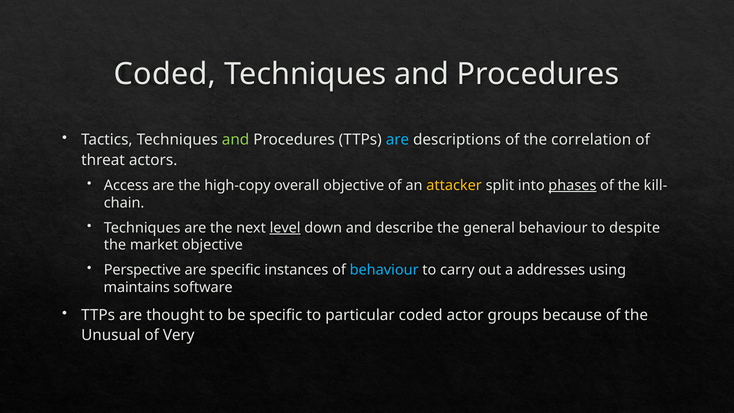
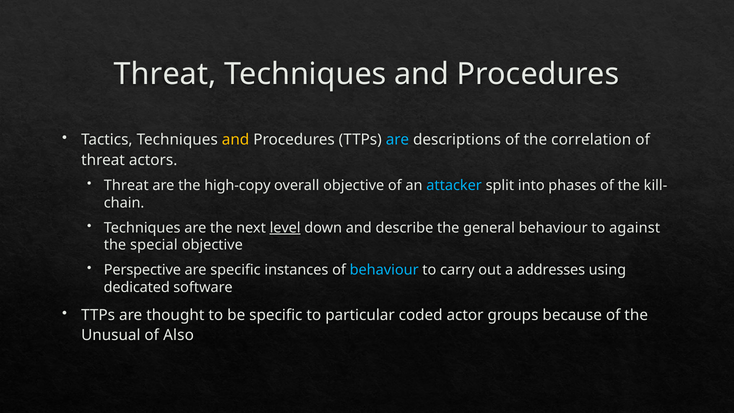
Coded: Coded -> Threat (165, 74)
and colour: light green -> yellow (236, 140)
Access: Access -> Threat (126, 185)
attacker colour: yellow -> light blue (454, 185)
phases underline: present -> none (572, 185)
despite: despite -> against (635, 228)
market: market -> special (154, 245)
maintains: maintains -> dedicated (137, 287)
Very: Very -> Also (179, 335)
